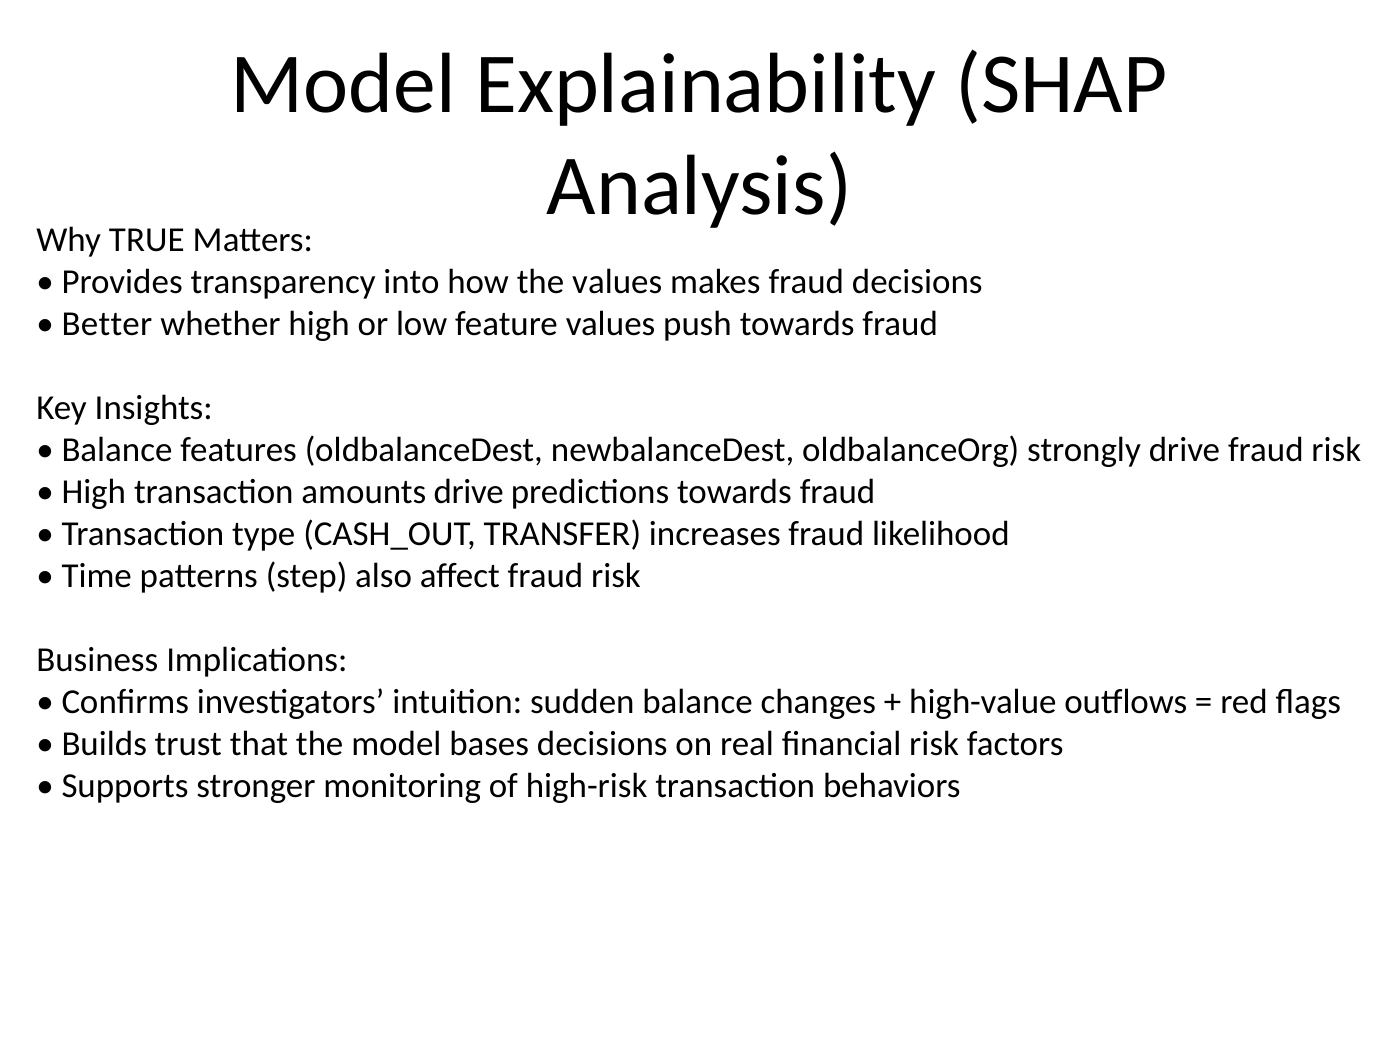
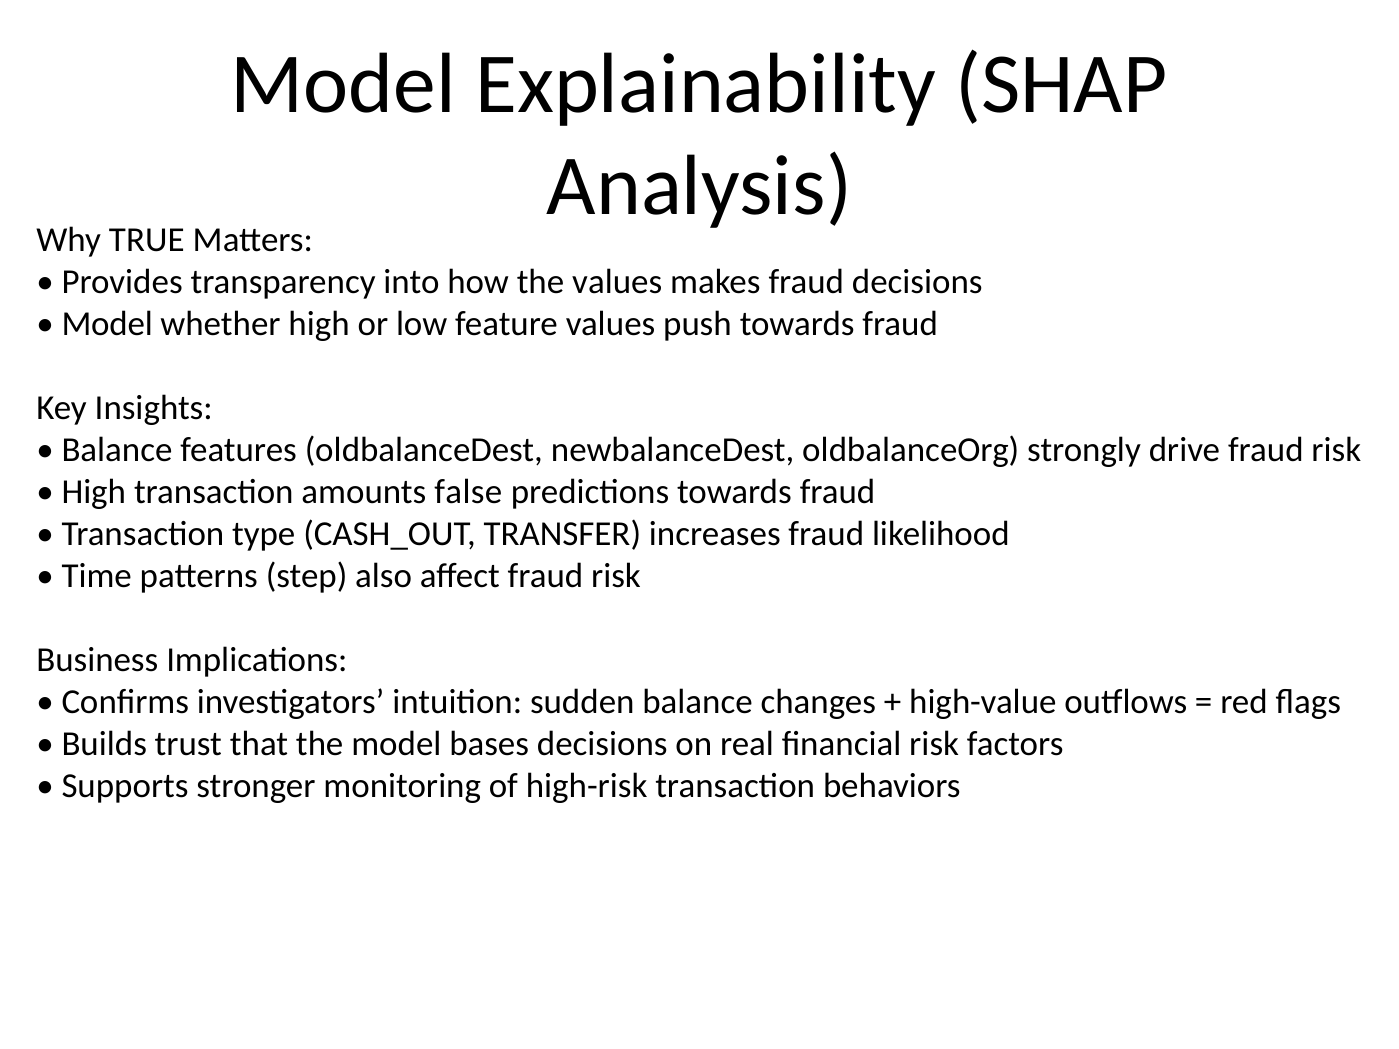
Better: Better -> Model (107, 324)
amounts drive: drive -> false (468, 492)
